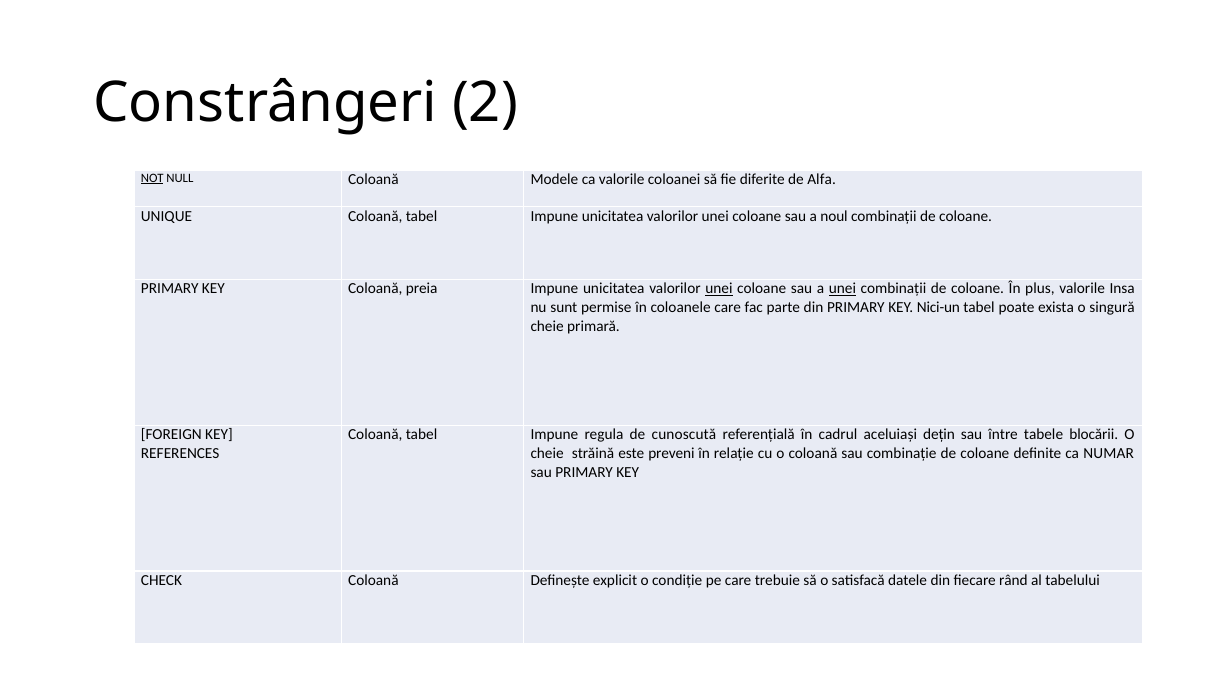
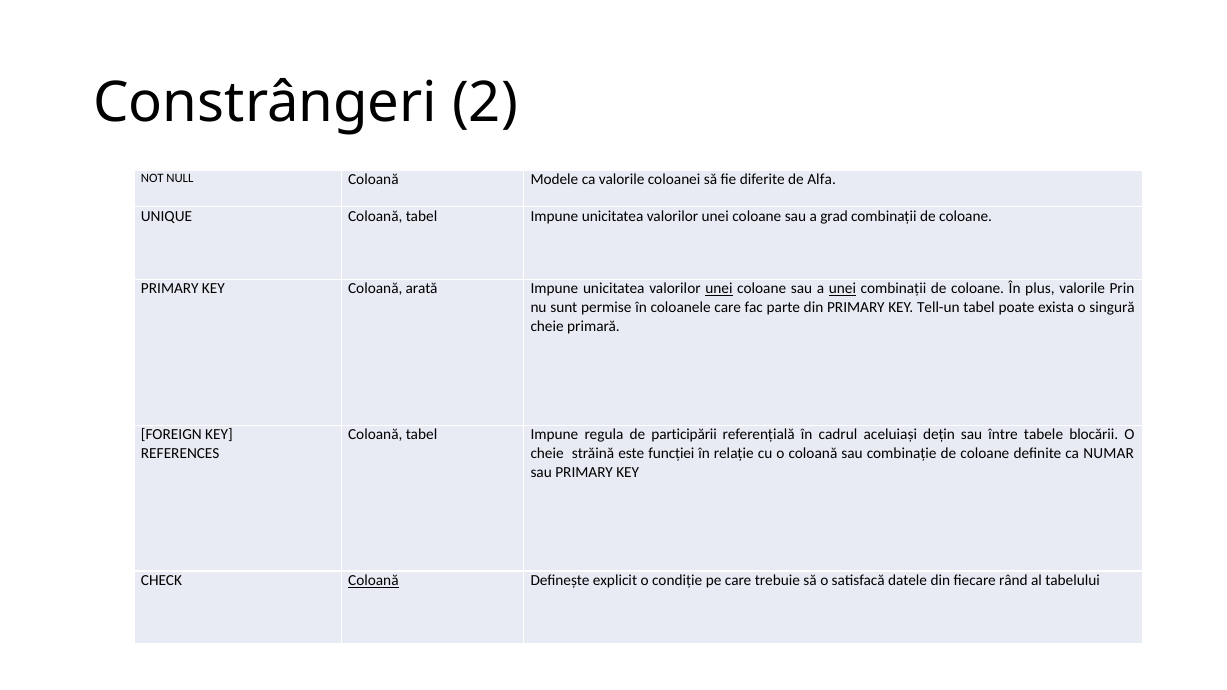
NOT underline: present -> none (152, 178)
noul: noul -> grad (834, 216)
preia: preia -> arată (422, 289)
Insa: Insa -> Prin (1122, 289)
Nici-un: Nici-un -> Tell-un (938, 308)
cunoscută: cunoscută -> participării (684, 435)
preveni: preveni -> funcţiei (671, 454)
Coloană underline: none -> present (373, 581)
